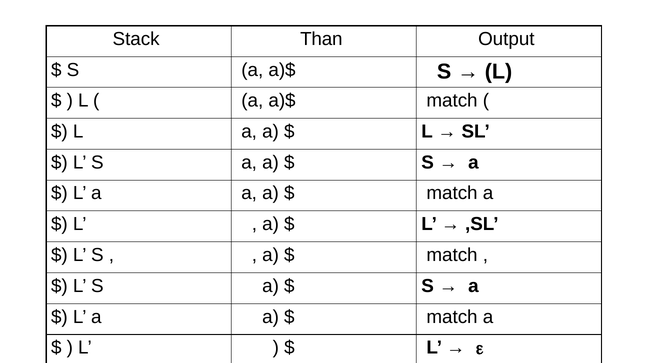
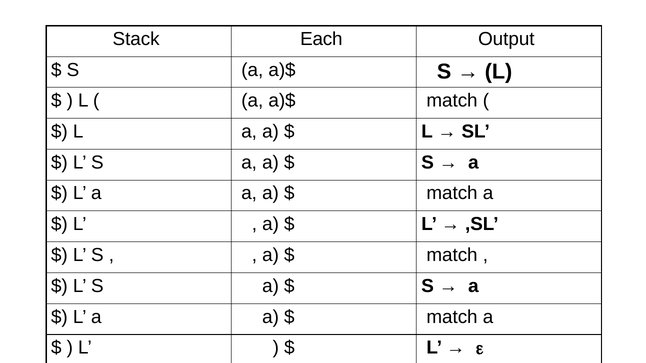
Than: Than -> Each (321, 39)
